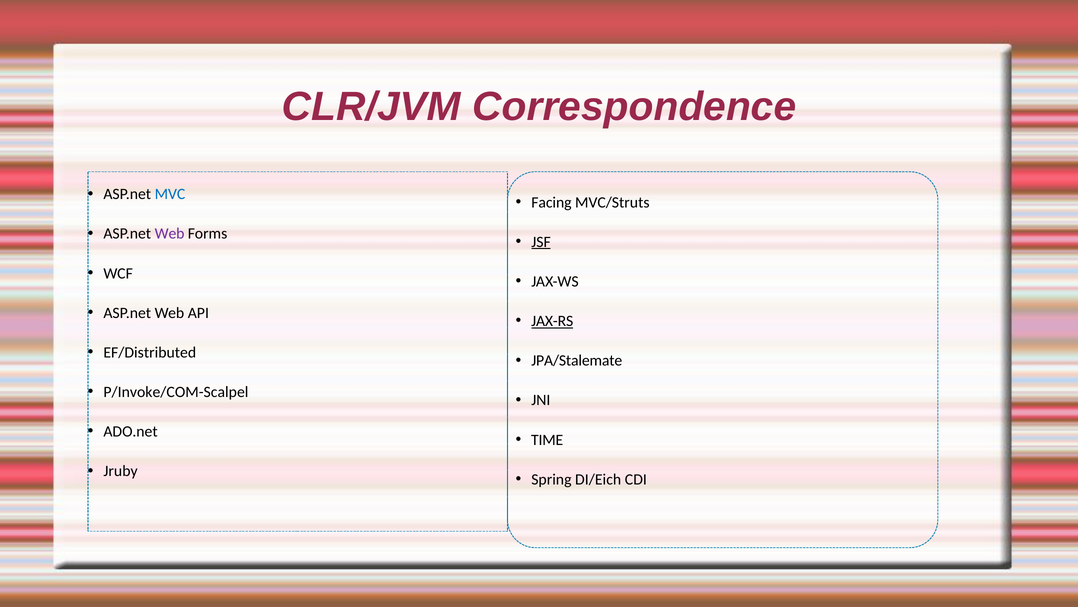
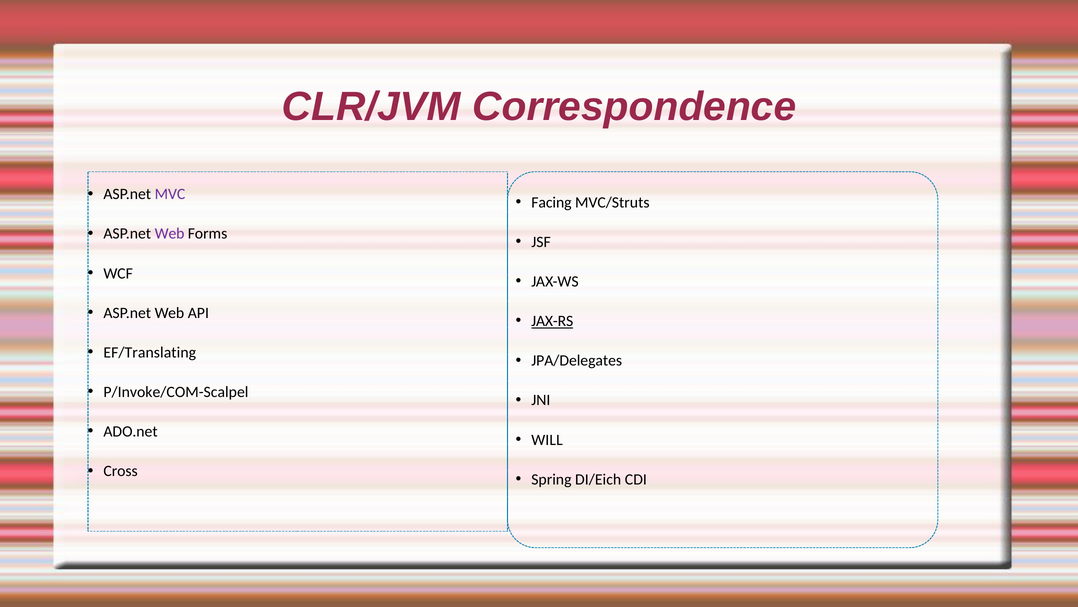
MVC colour: blue -> purple (170, 194)
JSF underline: present -> none (541, 242)
EF/Distributed: EF/Distributed -> EF/Translating (150, 352)
JPA/Stalemate: JPA/Stalemate -> JPA/Delegates (577, 360)
TIME: TIME -> WILL (547, 439)
Jruby: Jruby -> Cross (121, 471)
